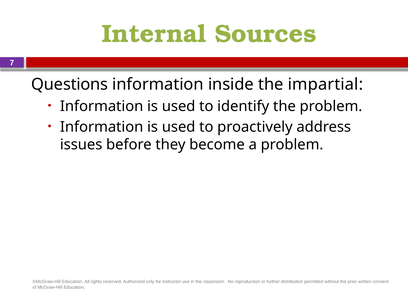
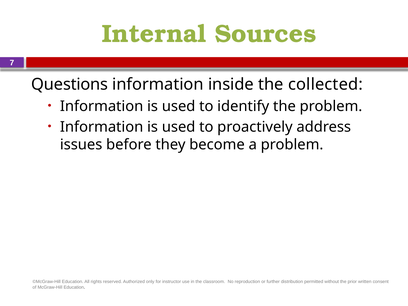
impartial: impartial -> collected (325, 84)
